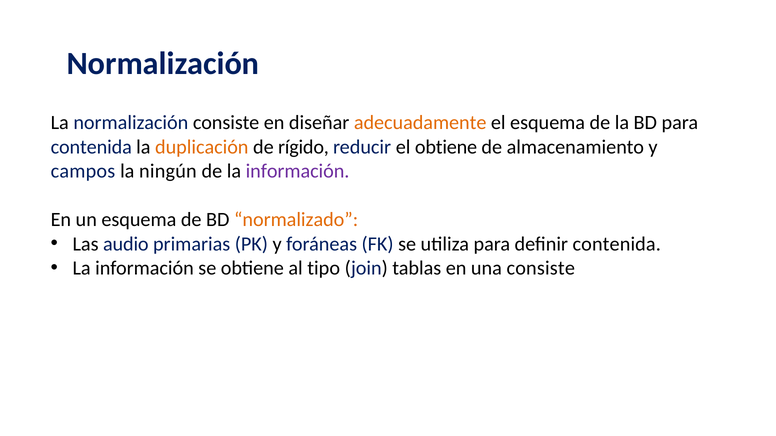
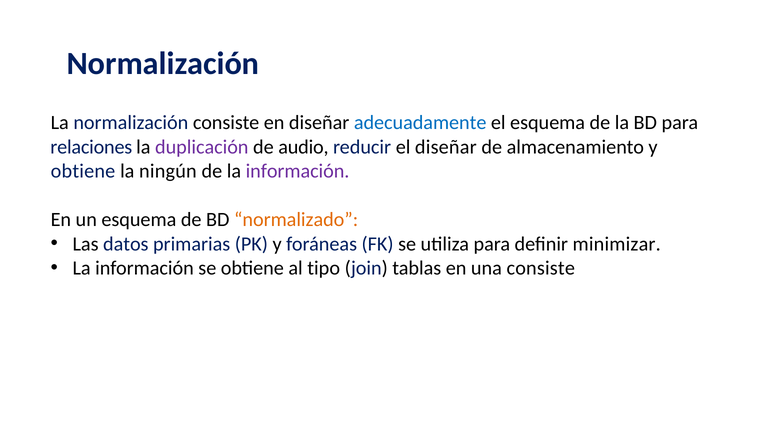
adecuadamente colour: orange -> blue (420, 123)
contenida: contenida -> relaciones (91, 147)
duplicación colour: orange -> purple (202, 147)
rígido: rígido -> audio (303, 147)
el obtiene: obtiene -> diseñar (446, 147)
campos: campos -> obtiene (83, 171)
audio: audio -> datos (126, 244)
definir contenida: contenida -> minimizar (617, 244)
